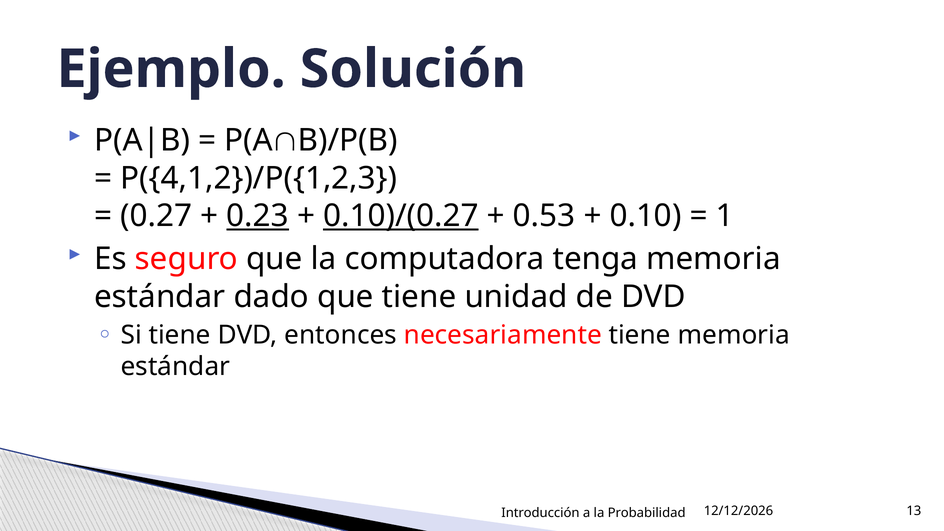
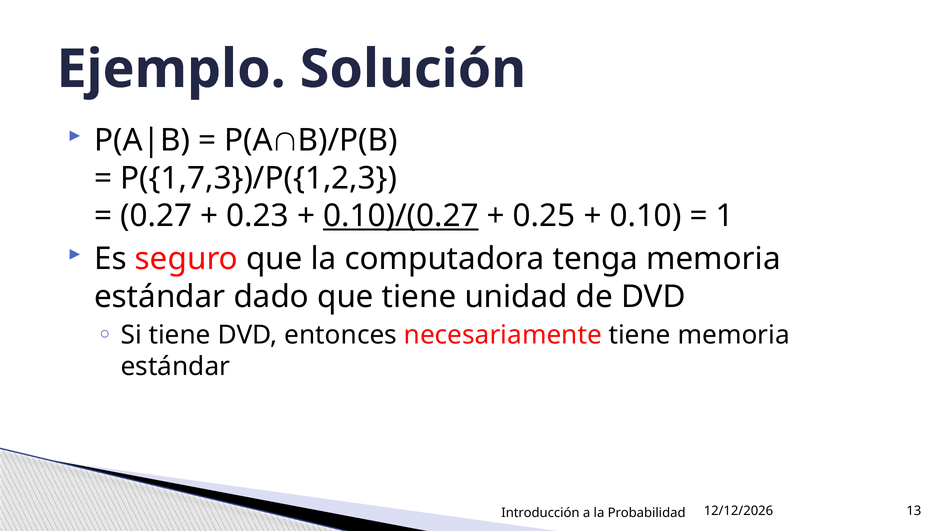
P({4,1,2})/P({1,2,3: P({4,1,2})/P({1,2,3 -> P({1,7,3})/P({1,2,3 (259, 178)
0.23 underline: present -> none (258, 216)
0.53: 0.53 -> 0.25 (544, 216)
